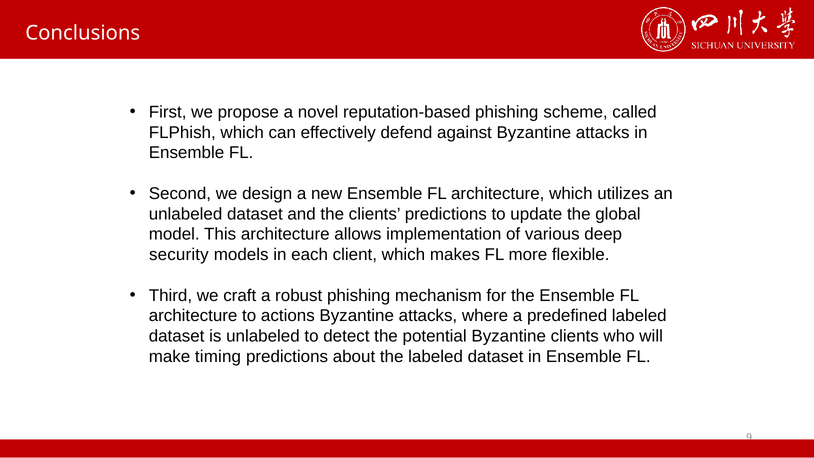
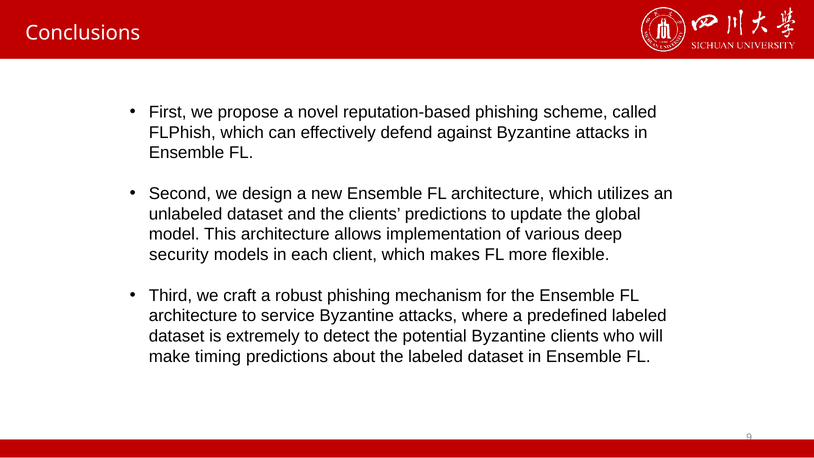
actions: actions -> service (288, 316)
is unlabeled: unlabeled -> extremely (263, 336)
